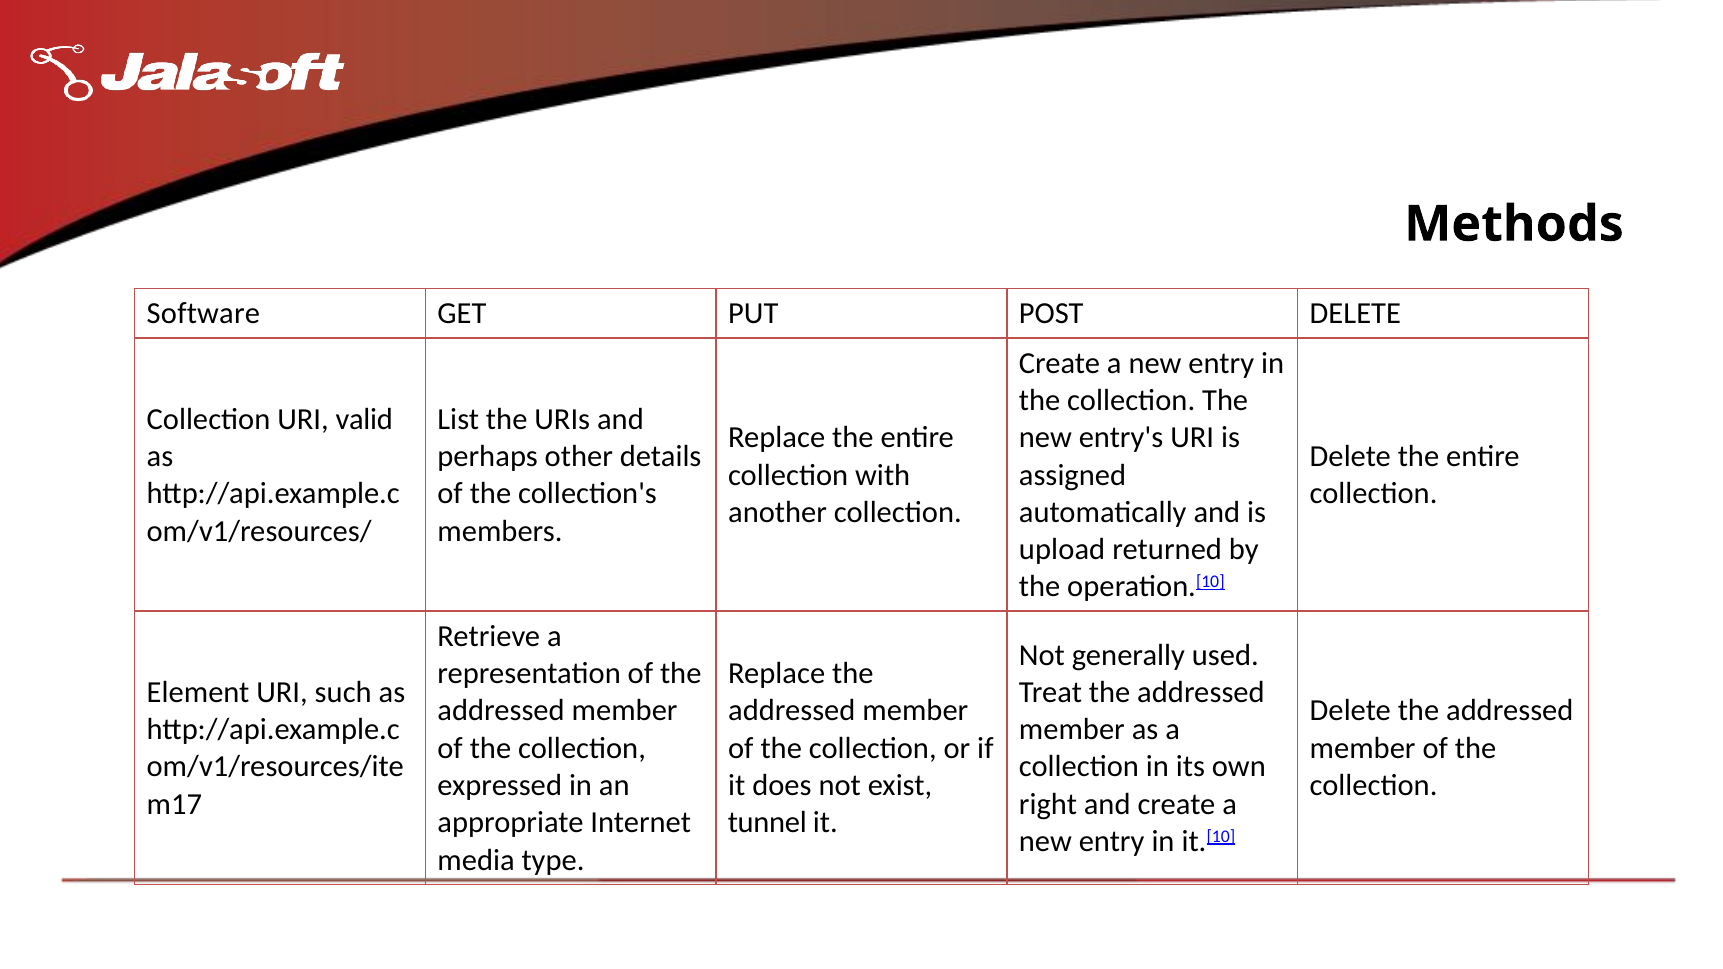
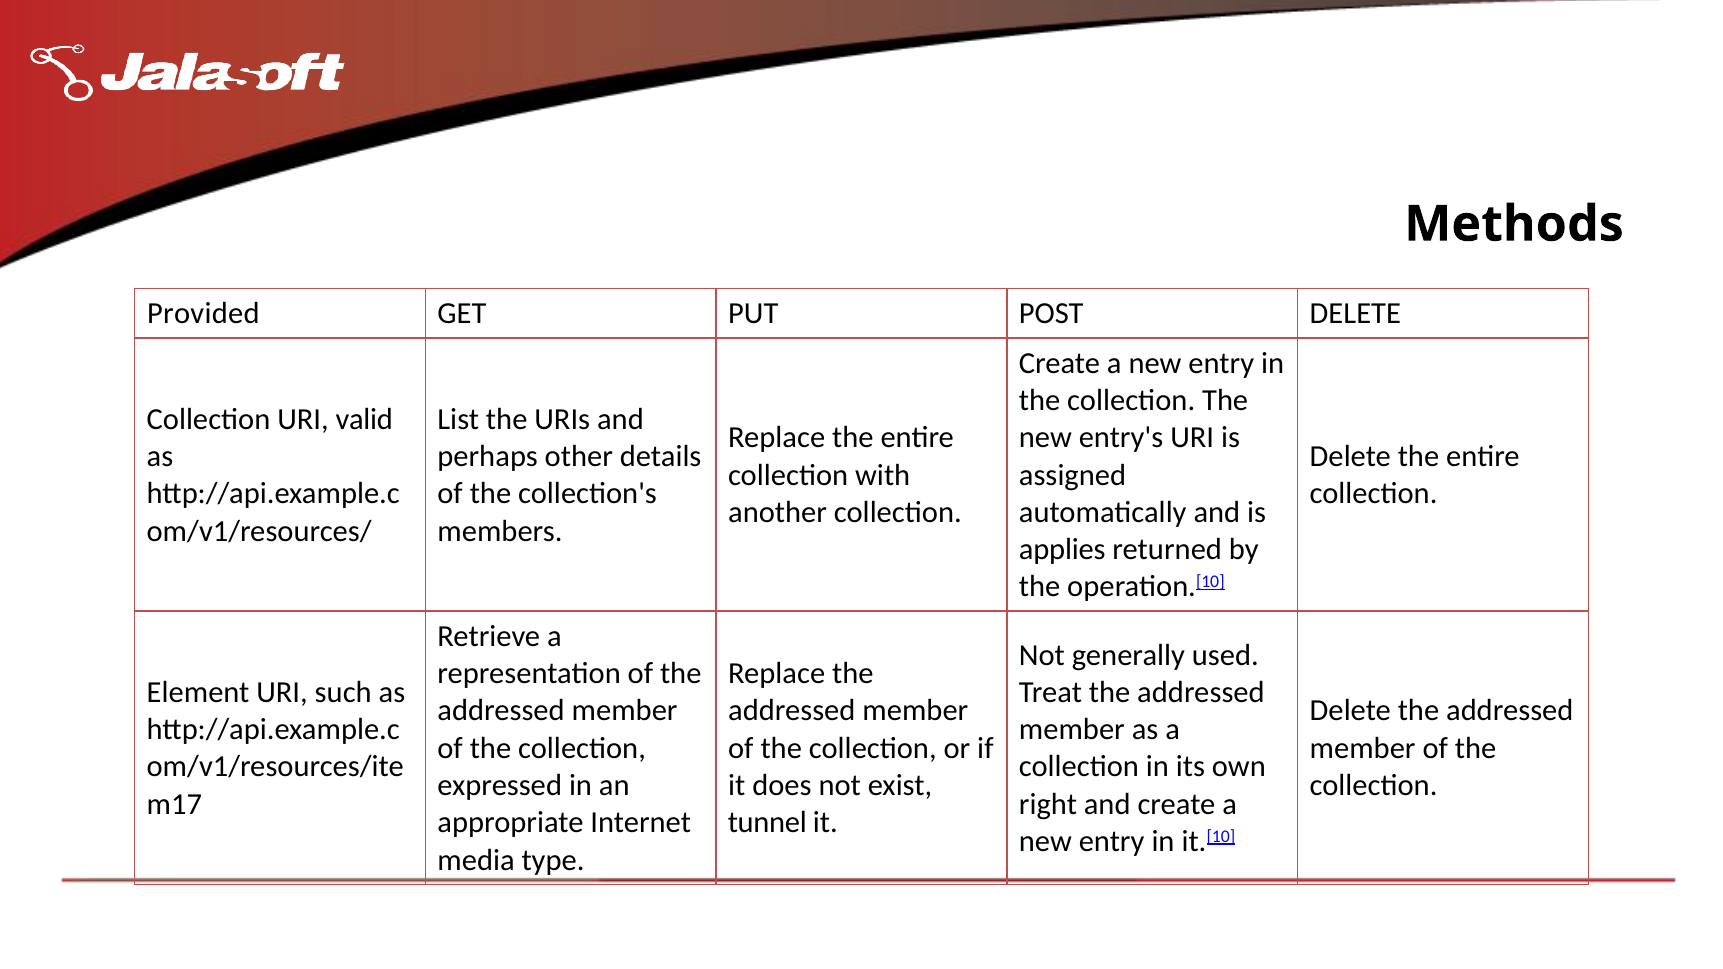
Software: Software -> Provided (203, 314)
upload: upload -> applies (1062, 550)
